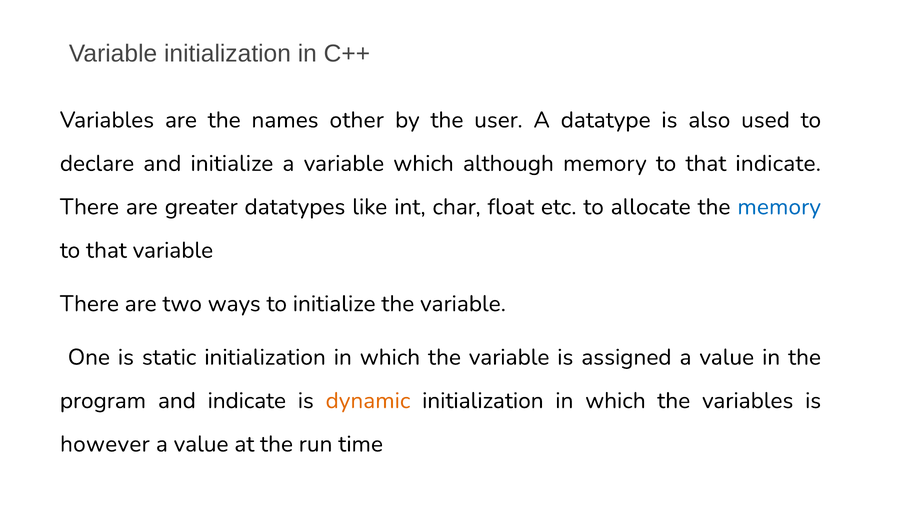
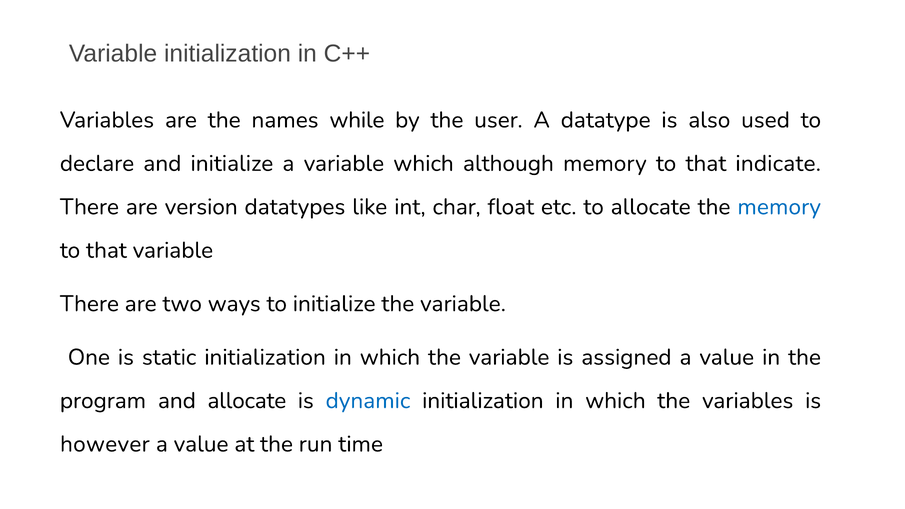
other: other -> while (357, 120)
greater: greater -> version (201, 207)
and indicate: indicate -> allocate (247, 401)
dynamic colour: orange -> blue (368, 401)
